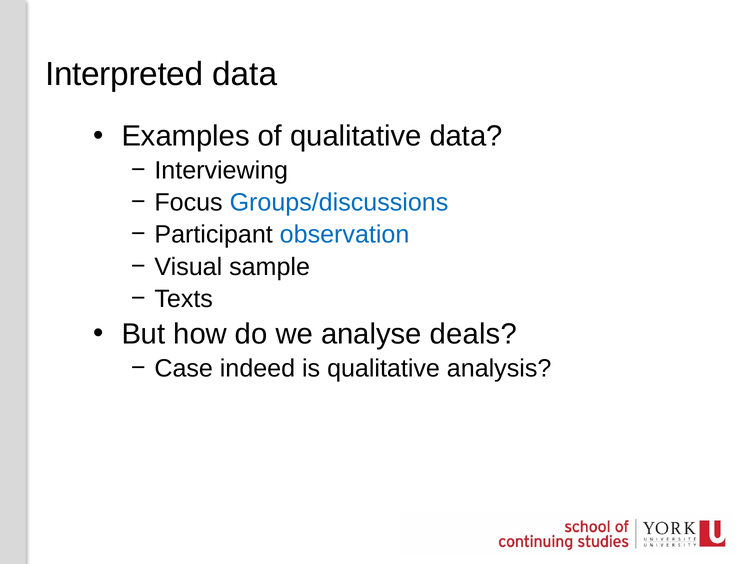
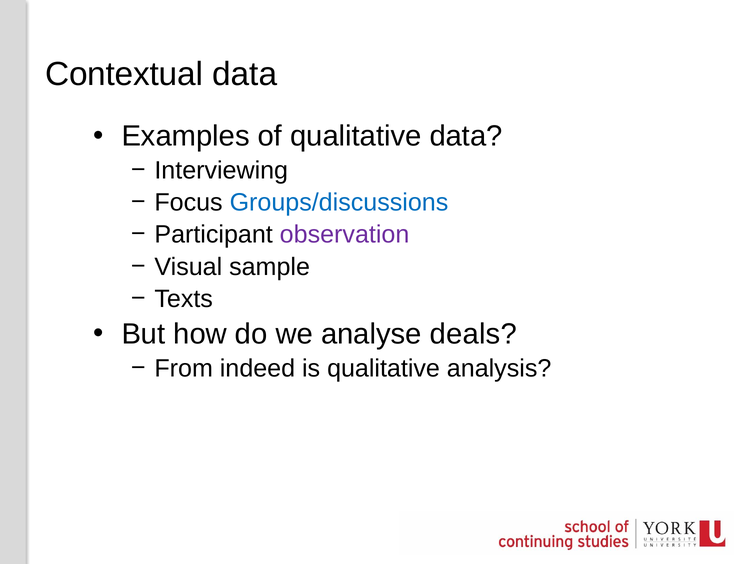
Interpreted: Interpreted -> Contextual (124, 74)
observation colour: blue -> purple (345, 235)
Case: Case -> From (184, 368)
